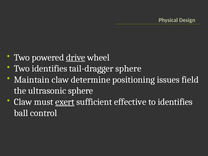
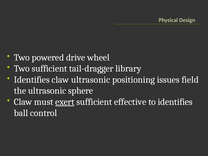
drive underline: present -> none (76, 57)
Two identifies: identifies -> sufficient (49, 69)
tail-dragger sphere: sphere -> library (128, 69)
Maintain: Maintain -> Identifies (32, 80)
claw determine: determine -> ultrasonic (91, 80)
